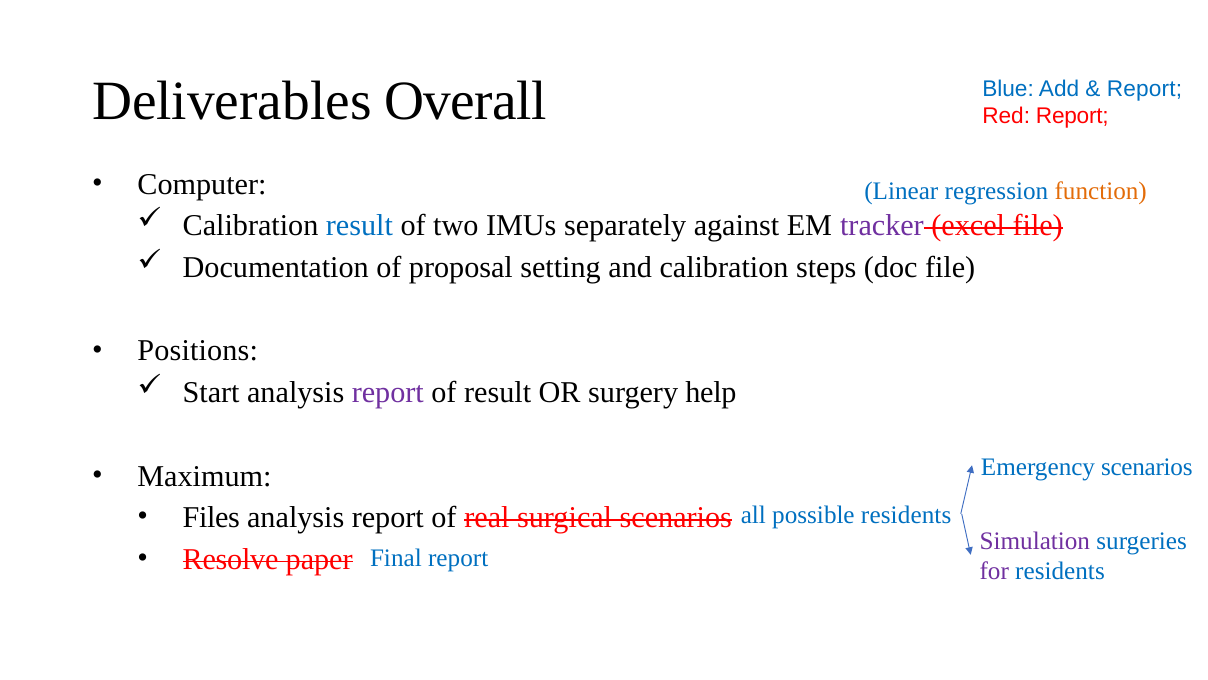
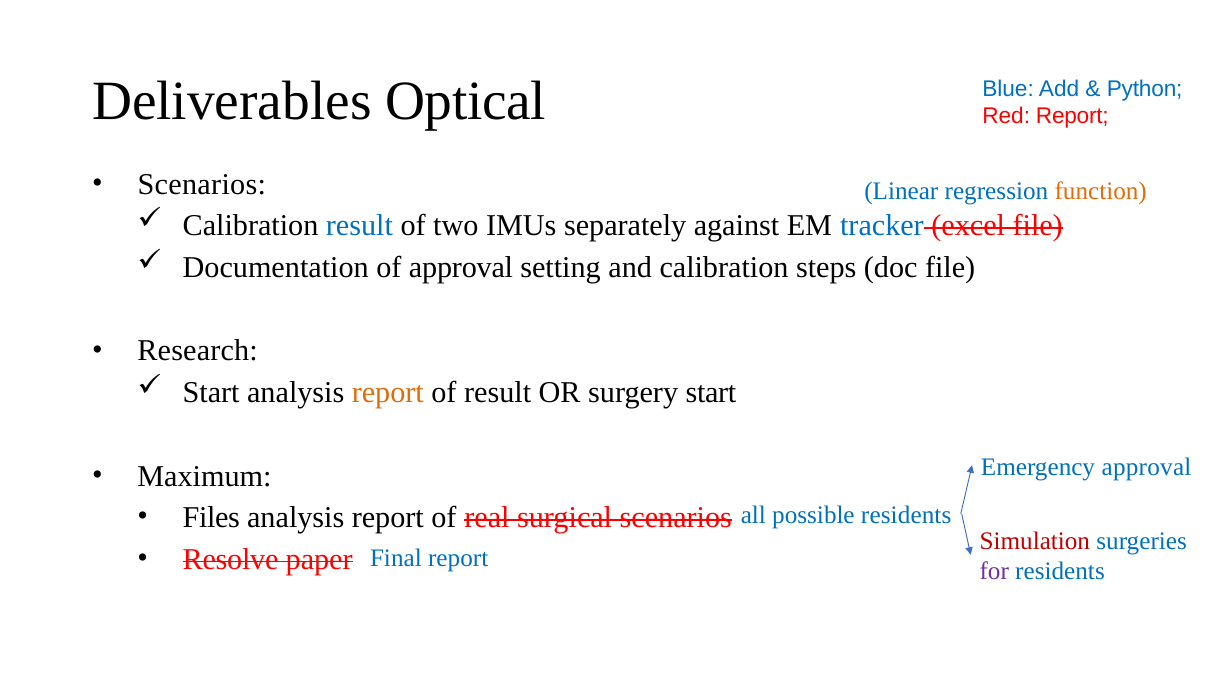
Overall: Overall -> Optical (466, 102)
Report: Report -> Python (1145, 89)
Computer: Computer -> Scenarios (202, 184)
tracker colour: purple -> blue (882, 226)
of proposal: proposal -> approval (461, 267)
Positions: Positions -> Research (198, 351)
report colour: purple -> orange (388, 392)
surgery help: help -> start (711, 392)
Emergency scenarios: scenarios -> approval (1147, 467)
Simulation colour: purple -> red (1035, 541)
